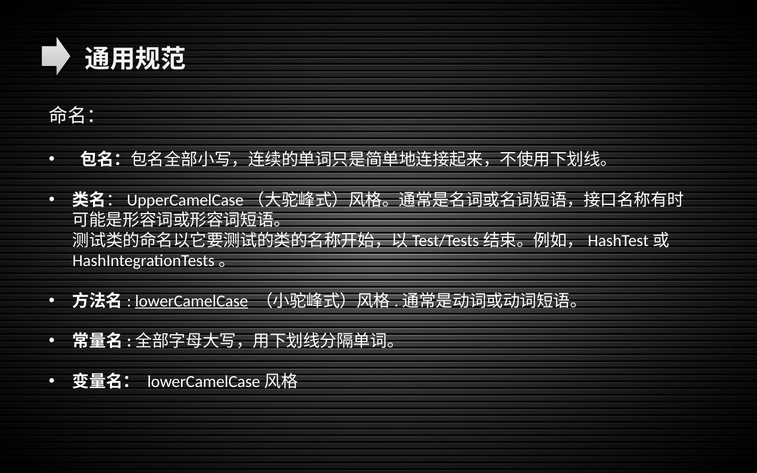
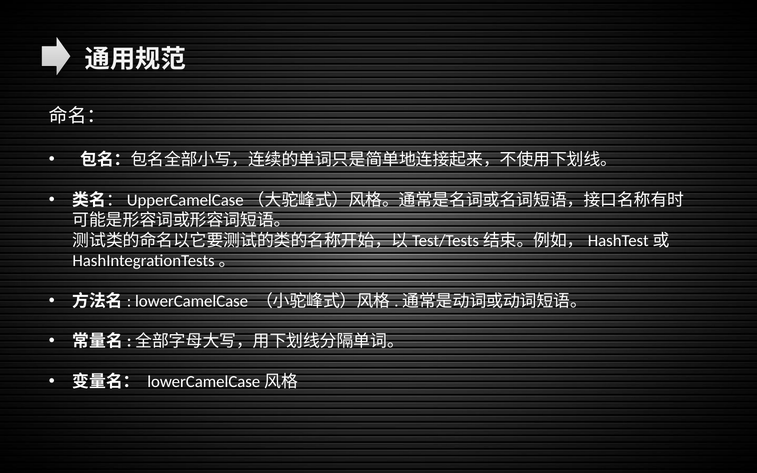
lowerCamelCase underline: present -> none (192, 301)
